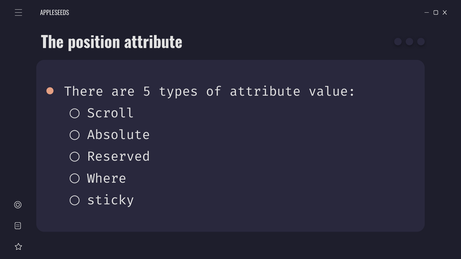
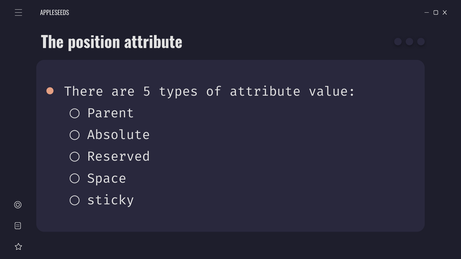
Scroll: Scroll -> Parent (111, 113)
Where: Where -> Space (107, 179)
